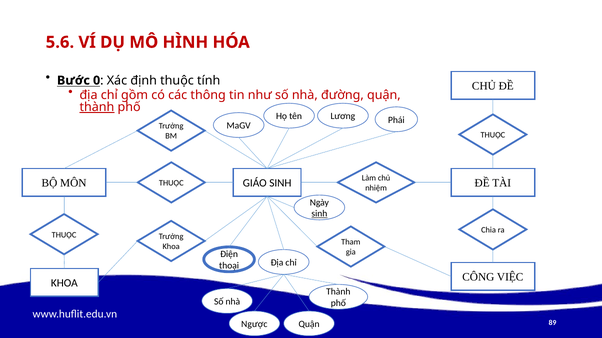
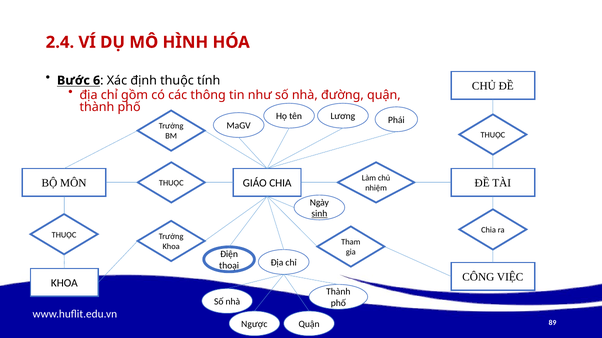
5.6: 5.6 -> 2.4 (60, 42)
0: 0 -> 6 (97, 81)
thành underline: present -> none (97, 107)
GIÁO SINH: SINH -> CHIA (280, 184)
